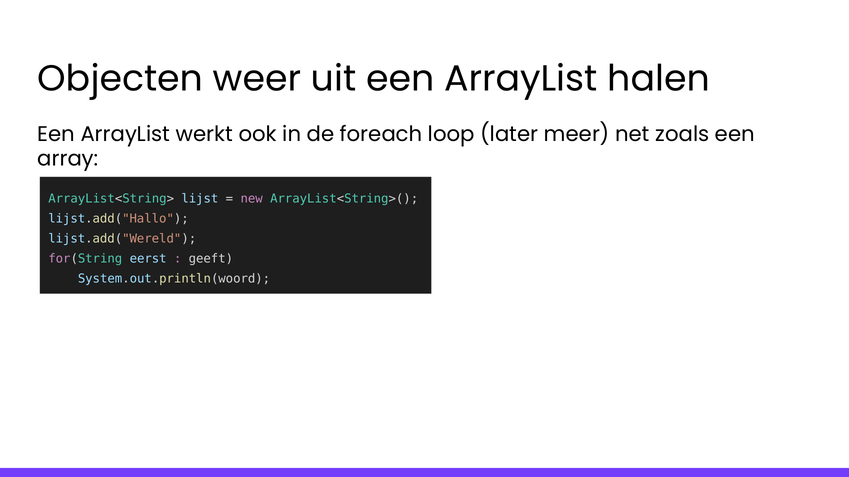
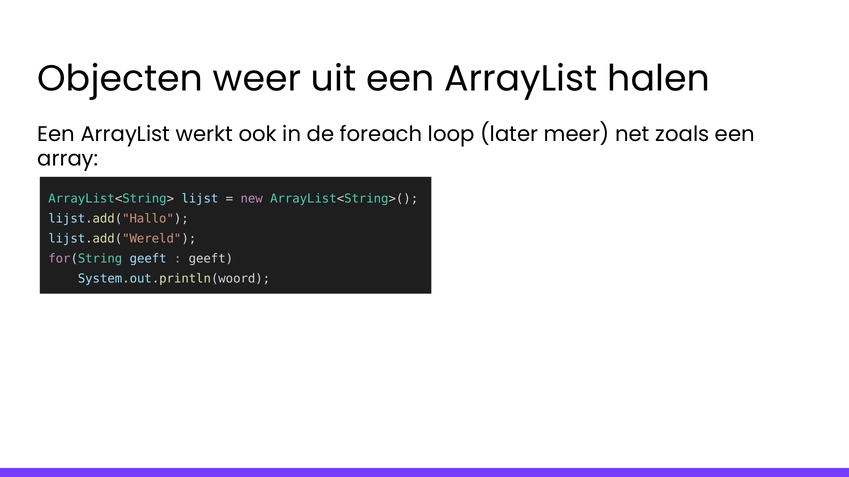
for(String eerst: eerst -> geeft (148, 259)
